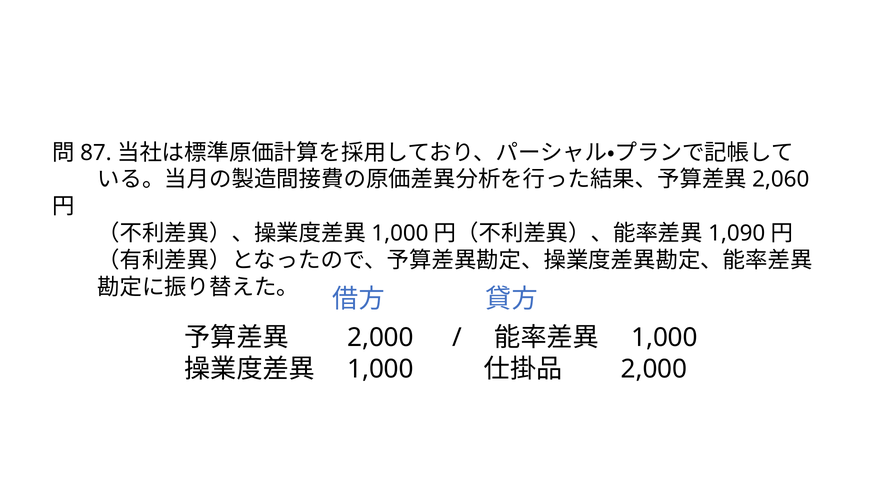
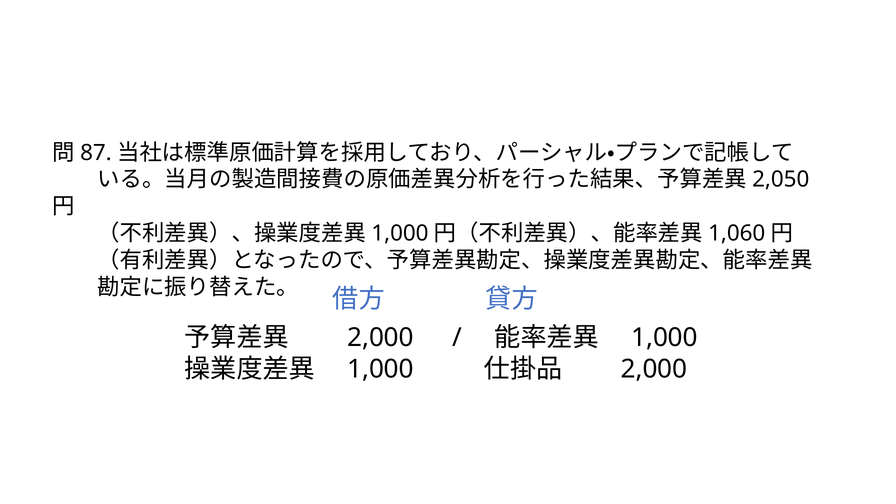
2,060: 2,060 -> 2,050 (781, 180)
1,090: 1,090 -> 1,060 (737, 233)
